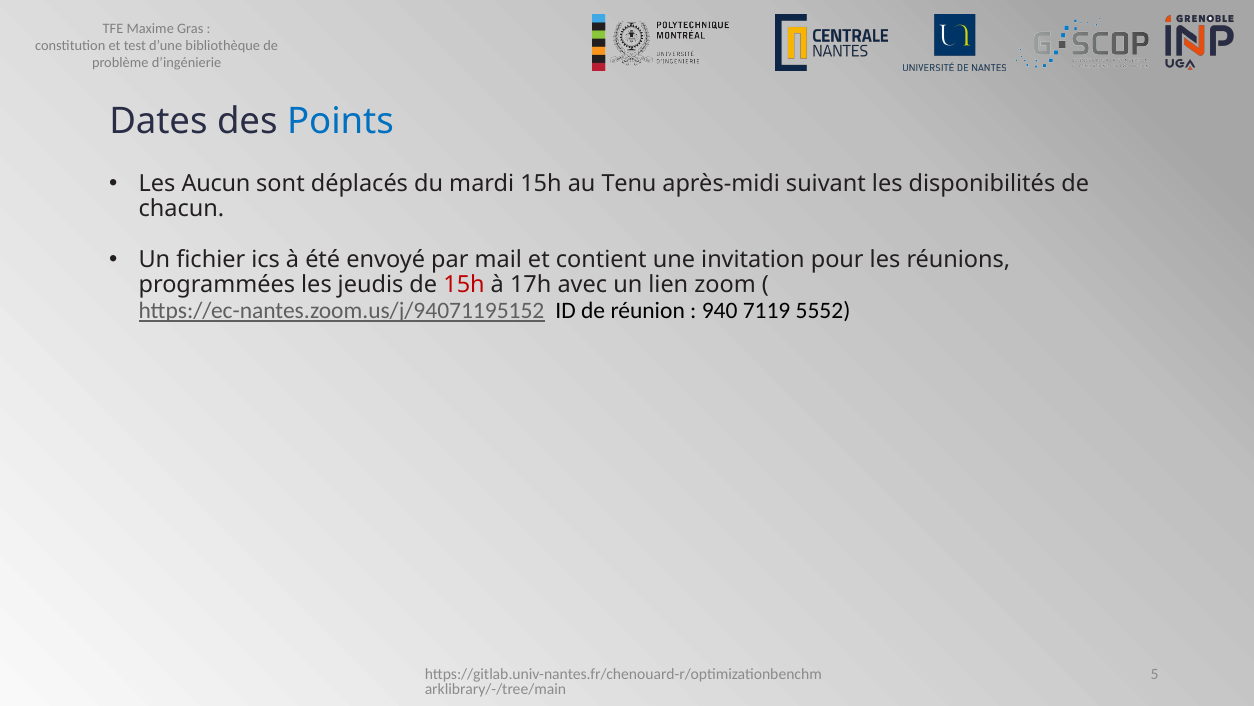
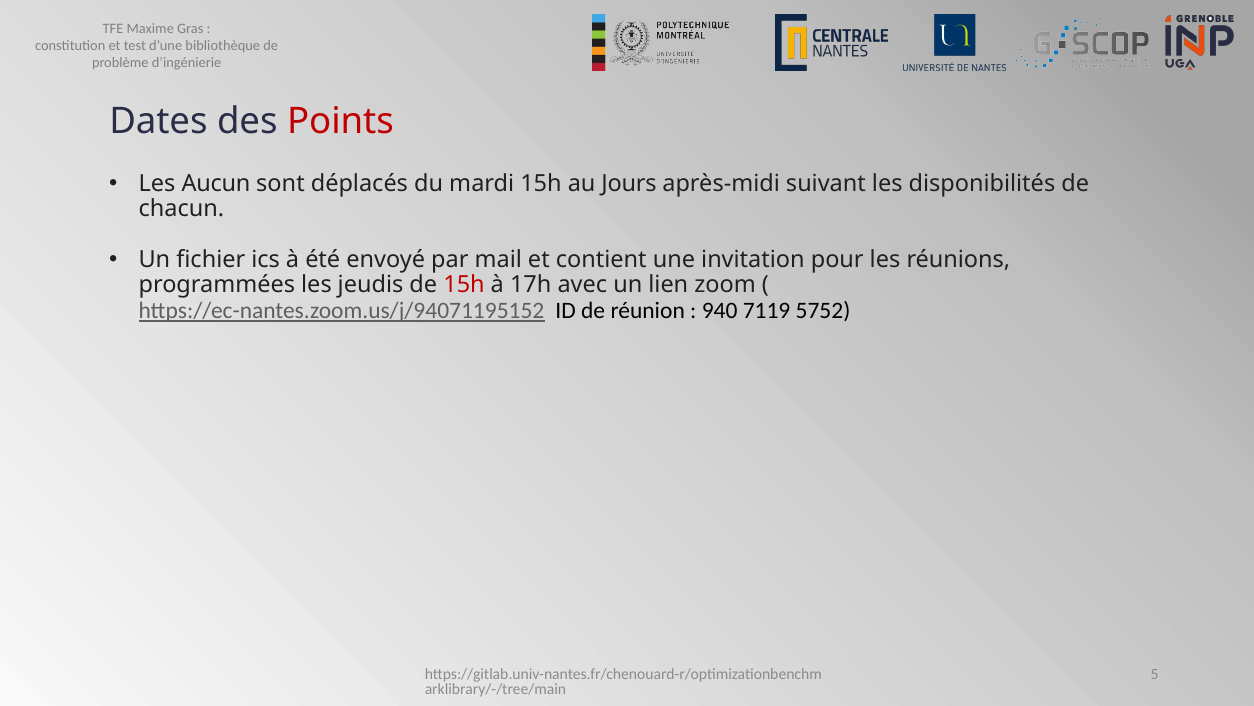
Points colour: blue -> red (341, 121)
Tenu: Tenu -> Jours (629, 183)
5552: 5552 -> 5752 (823, 310)
